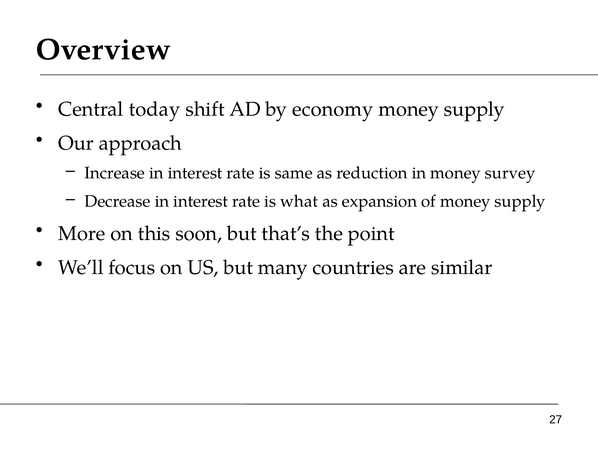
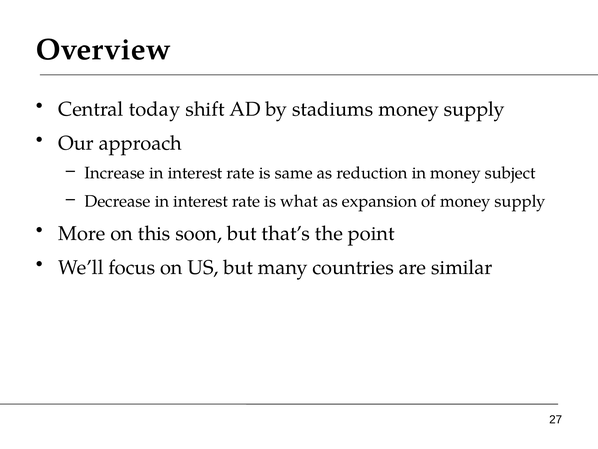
economy: economy -> stadiums (333, 109)
survey: survey -> subject (510, 173)
